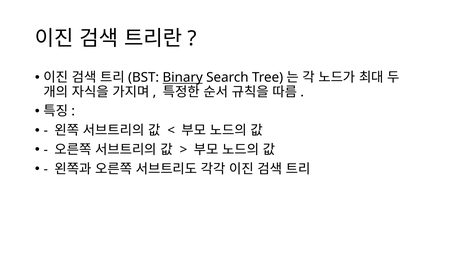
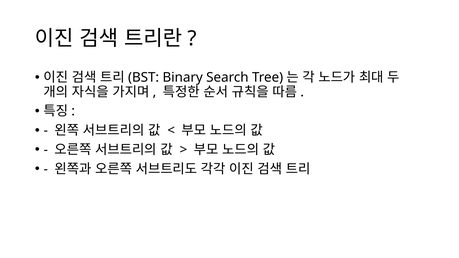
Binary underline: present -> none (183, 78)
